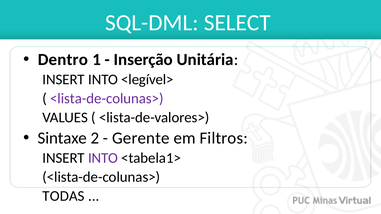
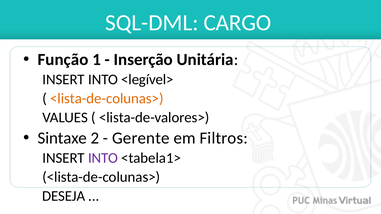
SELECT: SELECT -> CARGO (237, 23)
Dentro: Dentro -> Função (63, 60)
<lista-de-colunas> colour: purple -> orange (107, 99)
TODAS: TODAS -> DESEJA (64, 196)
